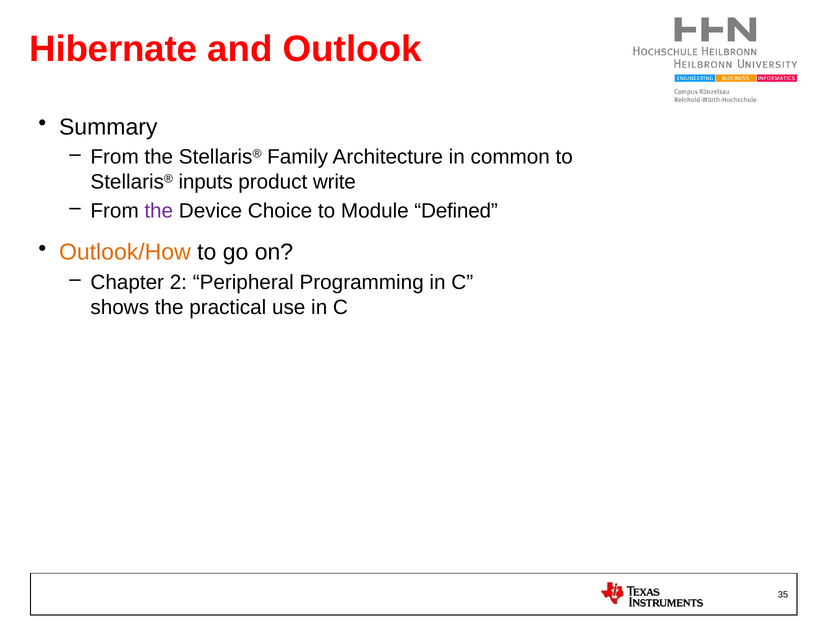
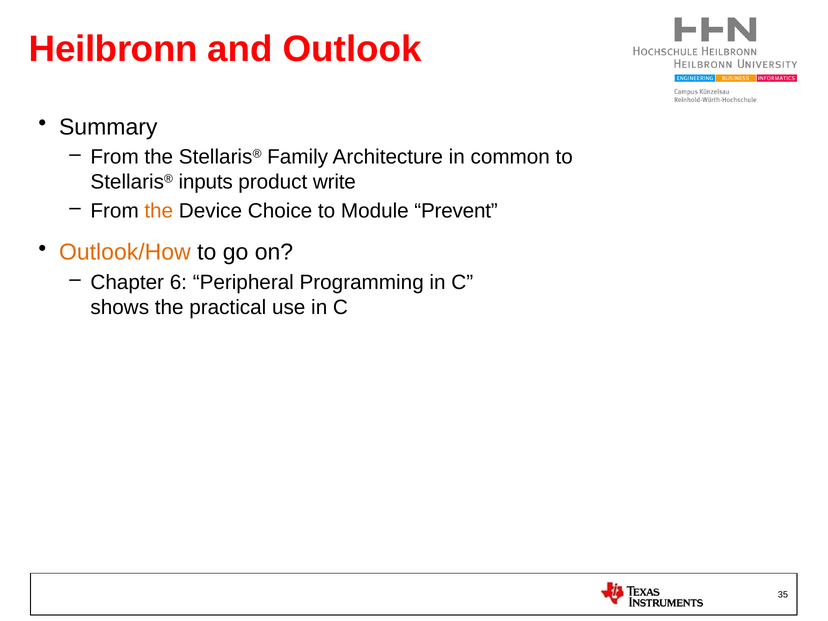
Hibernate: Hibernate -> Heilbronn (113, 49)
the colour: purple -> orange (159, 211)
Defined: Defined -> Prevent (456, 211)
2: 2 -> 6 (178, 283)
